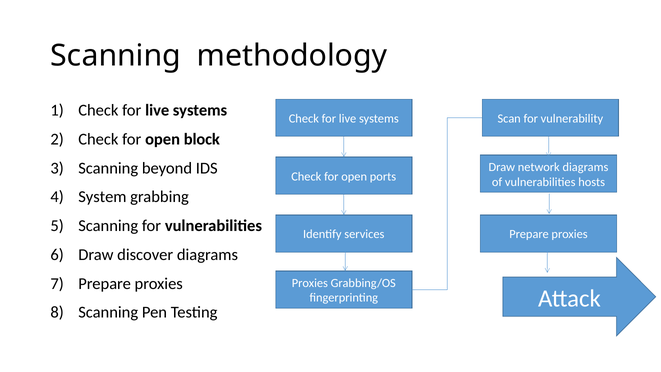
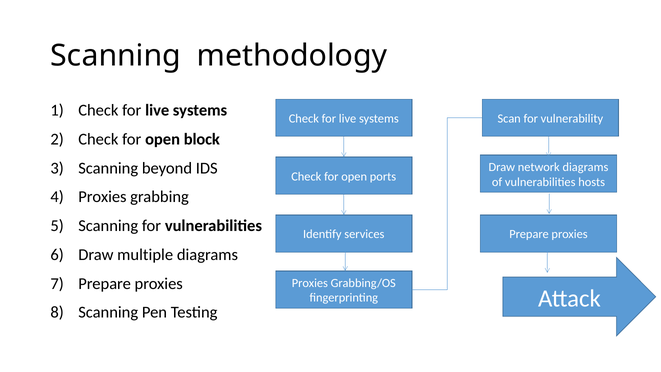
System: System -> Proxies (102, 197)
discover: discover -> multiple (145, 255)
